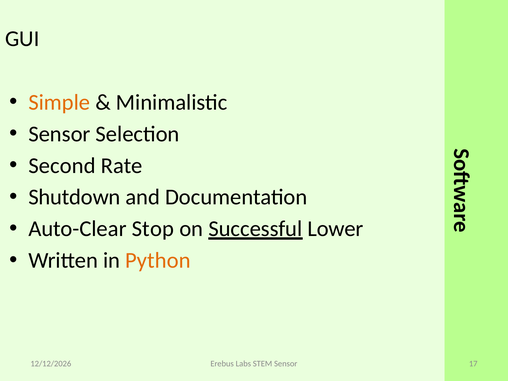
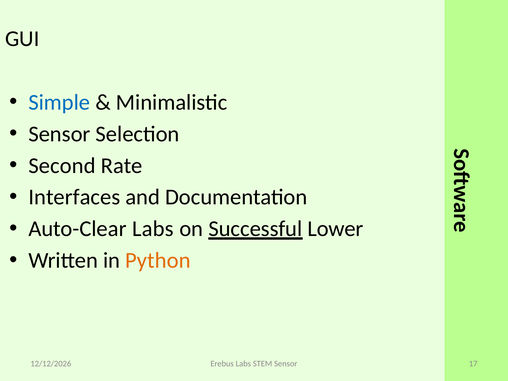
Simple colour: orange -> blue (59, 102)
Shutdown: Shutdown -> Interfaces (74, 197)
Auto-Clear Stop: Stop -> Labs (153, 229)
